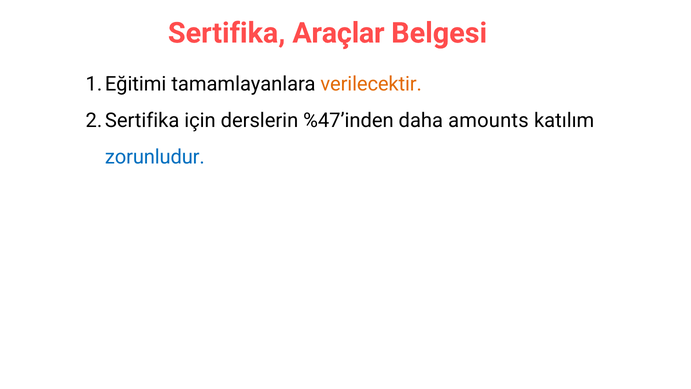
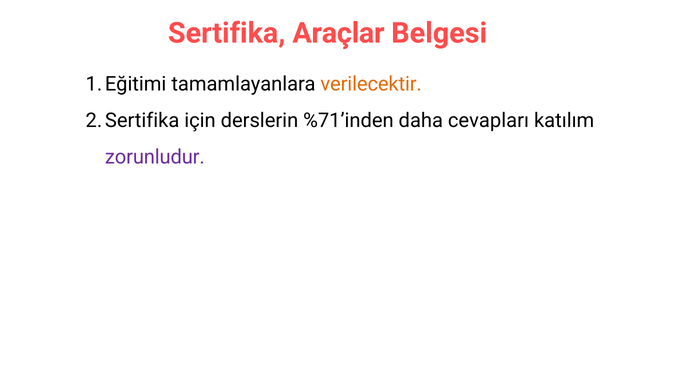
%47’inden: %47’inden -> %71’inden (348, 121)
amounts: amounts -> cevapları (488, 121)
zorunludur colour: blue -> purple (155, 157)
